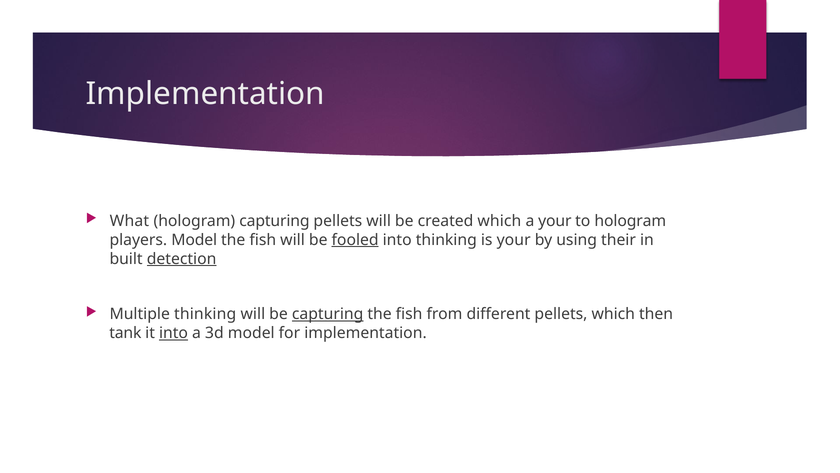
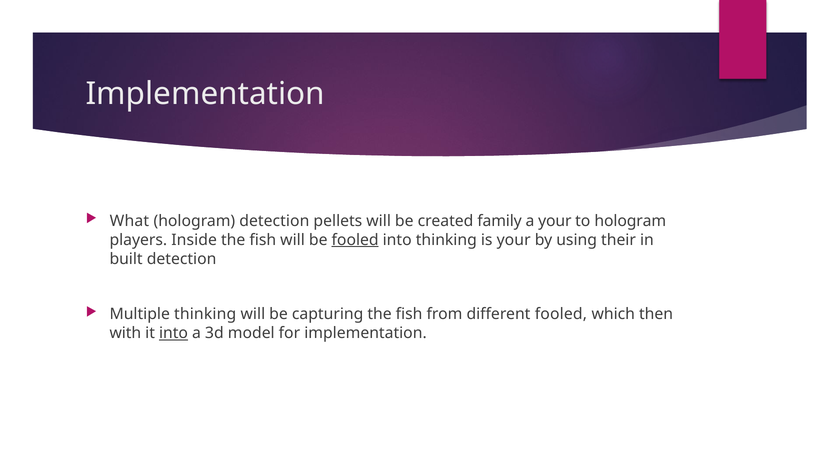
hologram capturing: capturing -> detection (274, 221)
created which: which -> family (500, 221)
players Model: Model -> Inside (194, 240)
detection underline: present -> none (182, 259)
capturing underline: present -> none (328, 314)
different pellets: pellets -> fooled (561, 314)
tank: tank -> with (125, 333)
